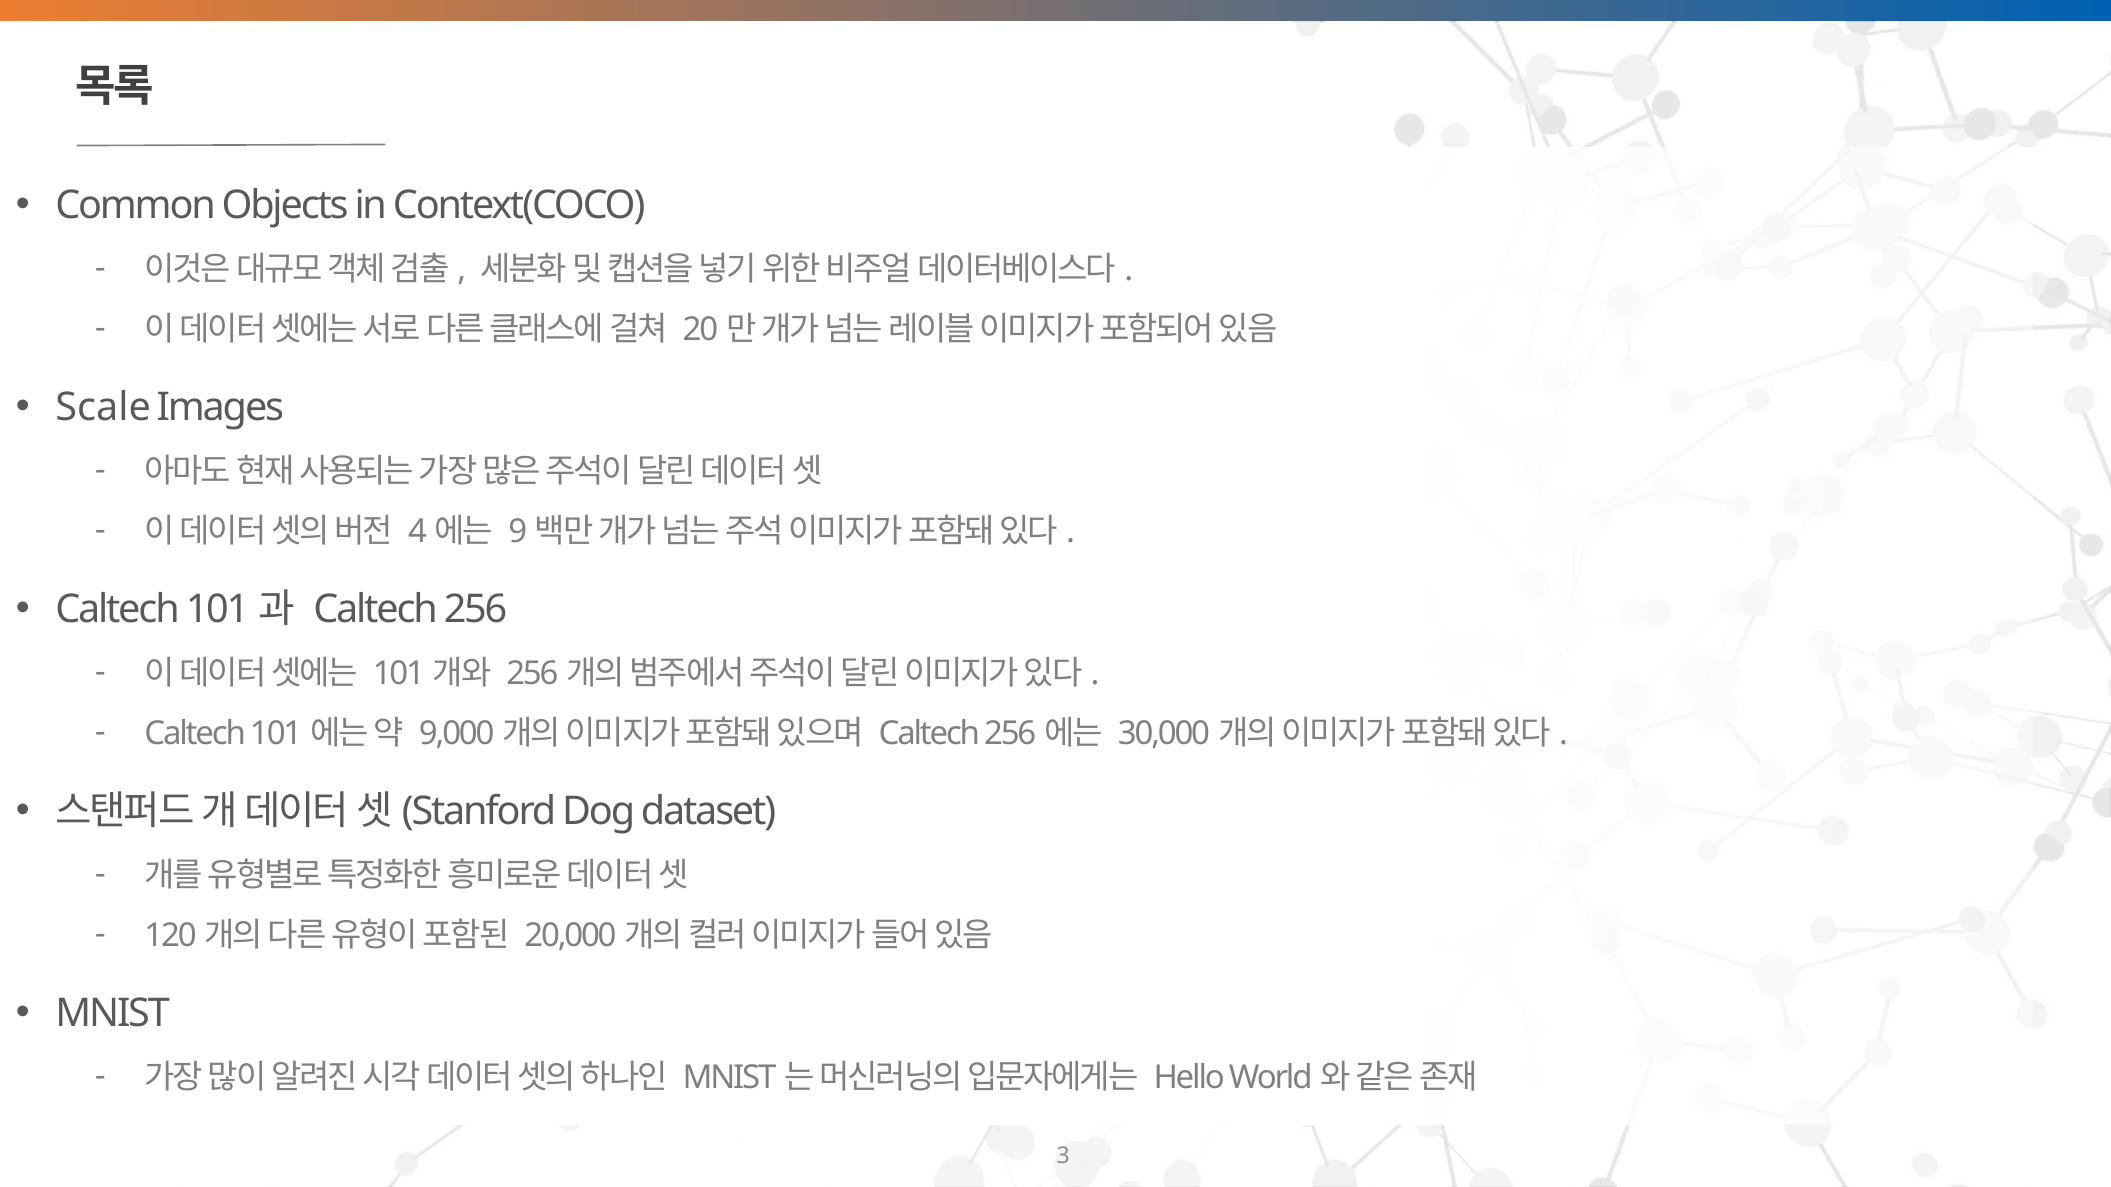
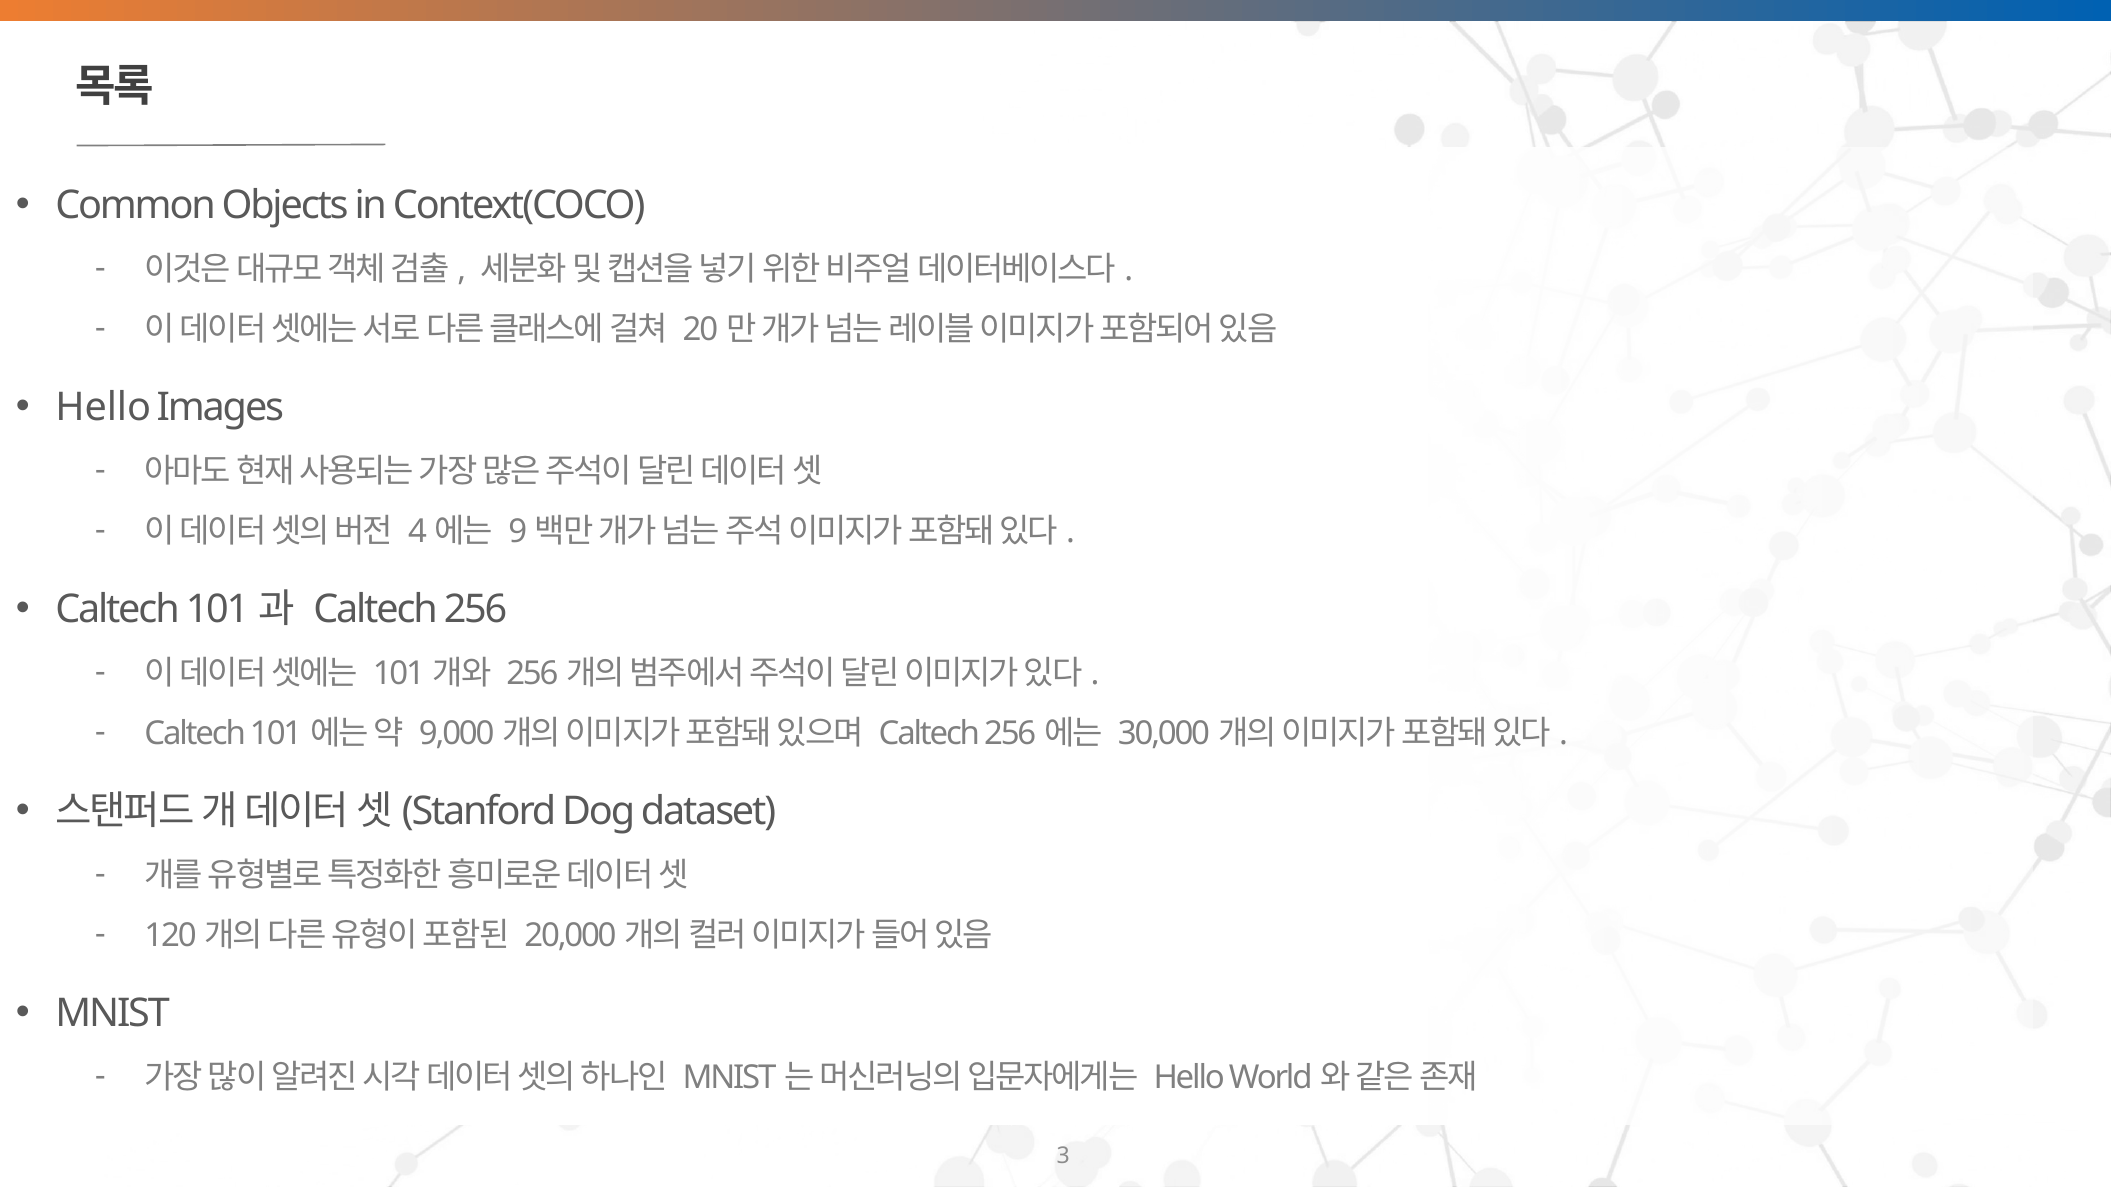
Scale: Scale -> Hello (103, 408)
